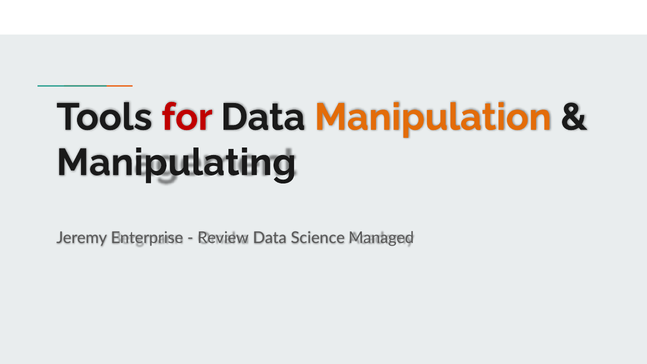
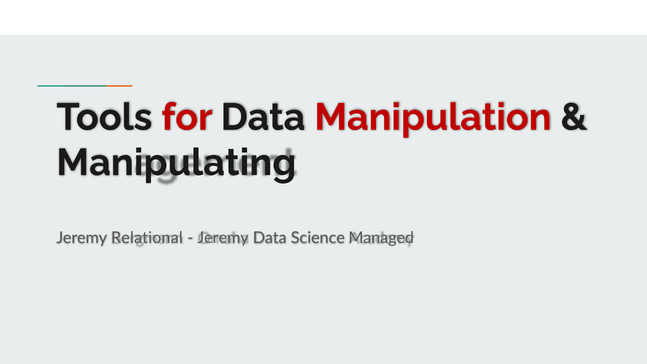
Manipulation colour: orange -> red (433, 117)
Enterprise: Enterprise -> Relational (147, 238)
Review: Review -> Jeremy (223, 238)
